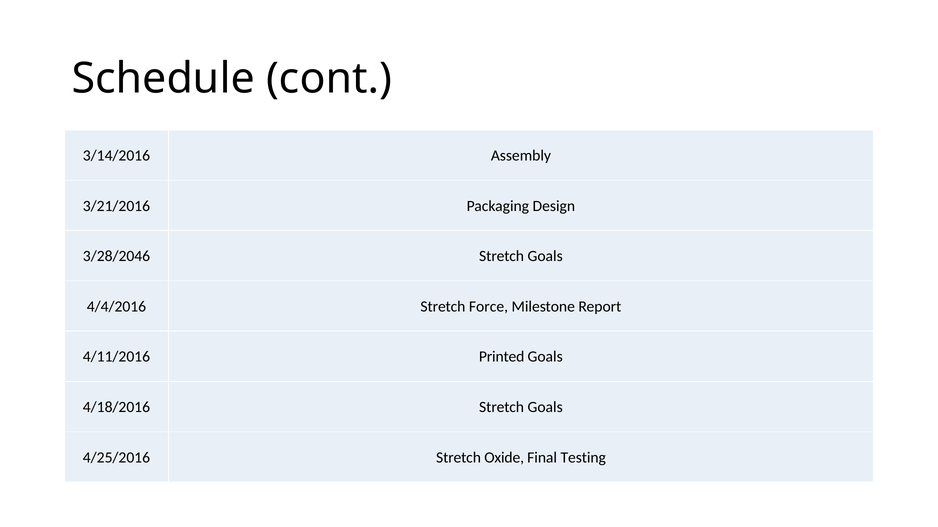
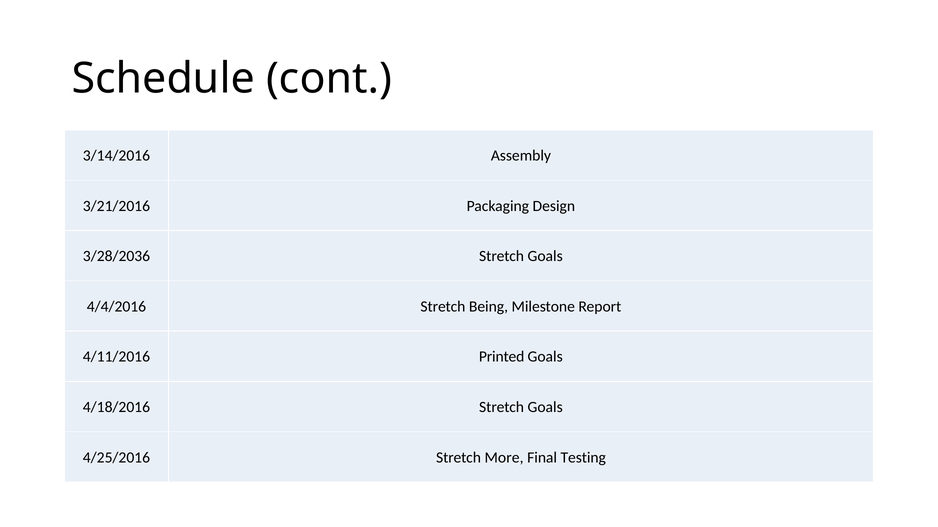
3/28/2046: 3/28/2046 -> 3/28/2036 (116, 256)
Force: Force -> Being (488, 307)
Oxide: Oxide -> More (504, 458)
